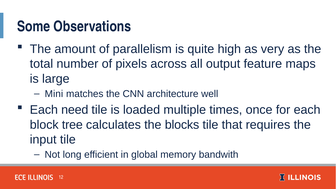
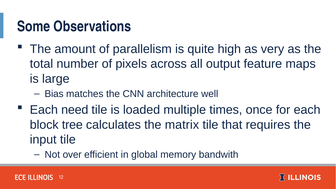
Mini: Mini -> Bias (54, 94)
blocks: blocks -> matrix (182, 125)
long: long -> over (72, 155)
